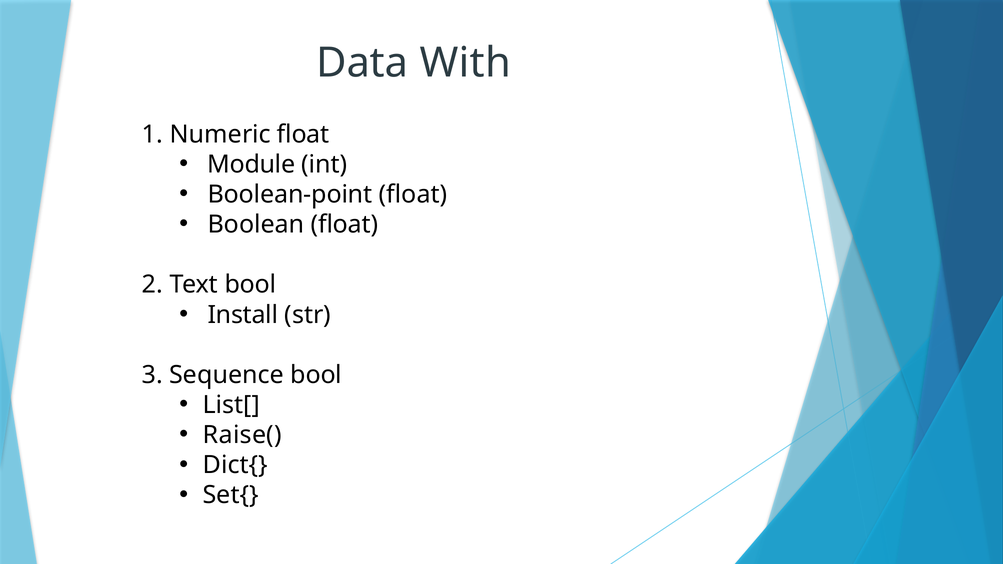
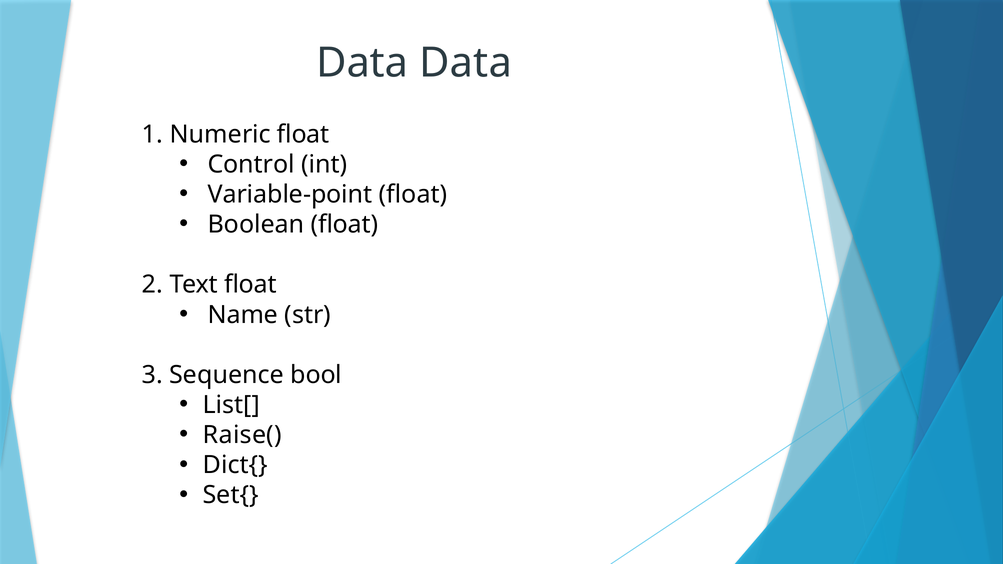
Data With: With -> Data (466, 63)
Module: Module -> Control (251, 164)
Boolean-point: Boolean-point -> Variable-point (290, 194)
Text bool: bool -> float (250, 285)
Install: Install -> Name (243, 315)
